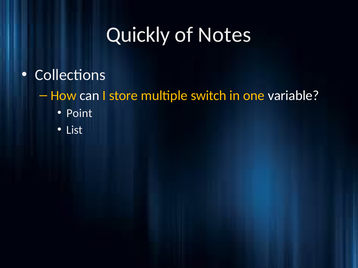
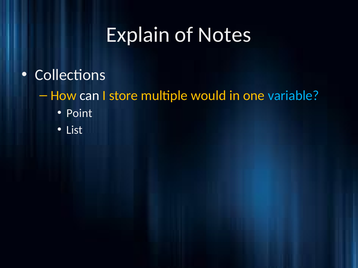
Quickly: Quickly -> Explain (138, 35)
switch: switch -> would (209, 96)
variable colour: white -> light blue (293, 96)
